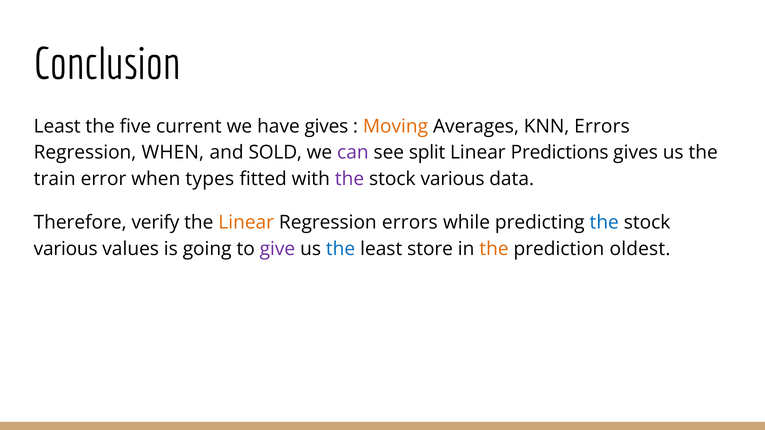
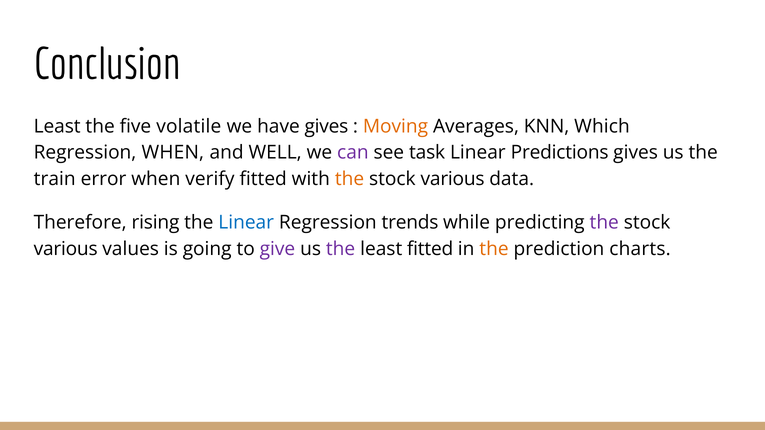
current: current -> volatile (189, 126)
KNN Errors: Errors -> Which (602, 126)
SOLD: SOLD -> WELL (275, 153)
split: split -> task (427, 153)
types: types -> verify (210, 179)
the colour: purple -> orange (350, 179)
verify: verify -> rising (155, 223)
Linear colour: orange -> blue (246, 223)
Regression errors: errors -> trends (410, 223)
the colour: blue -> purple (604, 223)
the colour: blue -> purple (341, 249)
least store: store -> fitted (430, 249)
oldest: oldest -> charts (640, 249)
